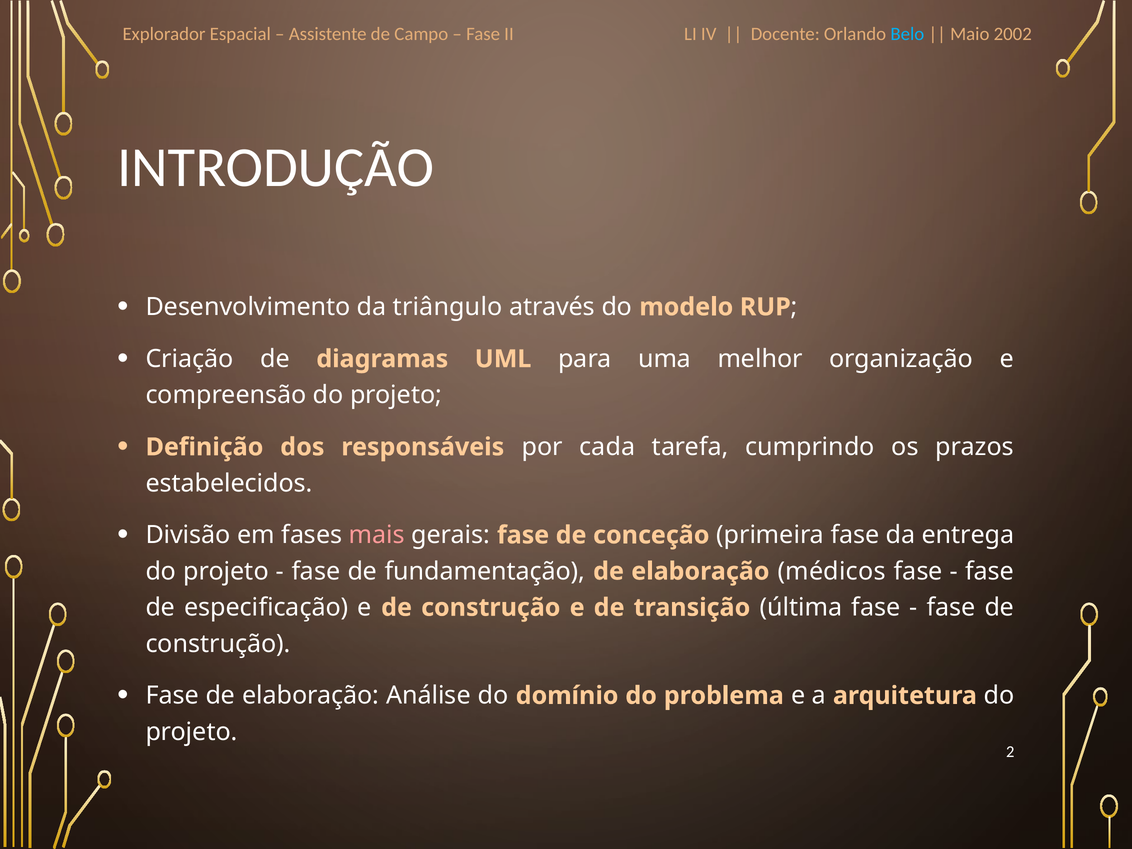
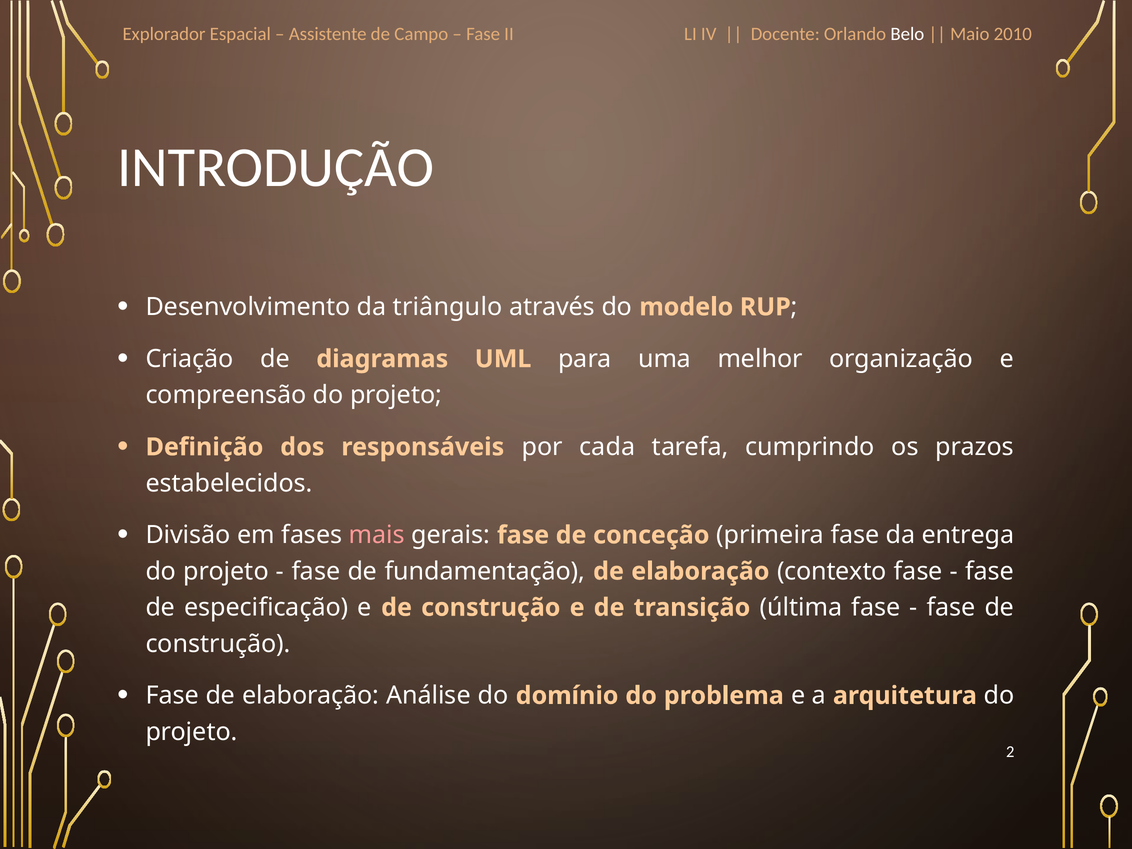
Belo colour: light blue -> white (907, 34)
2002: 2002 -> 2010 (1013, 34)
médicos: médicos -> contexto (832, 571)
